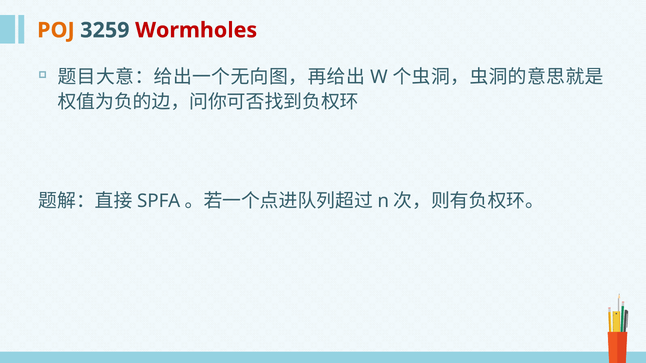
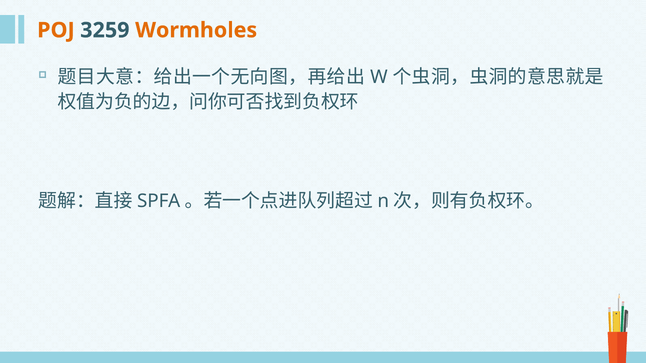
Wormholes colour: red -> orange (196, 30)
